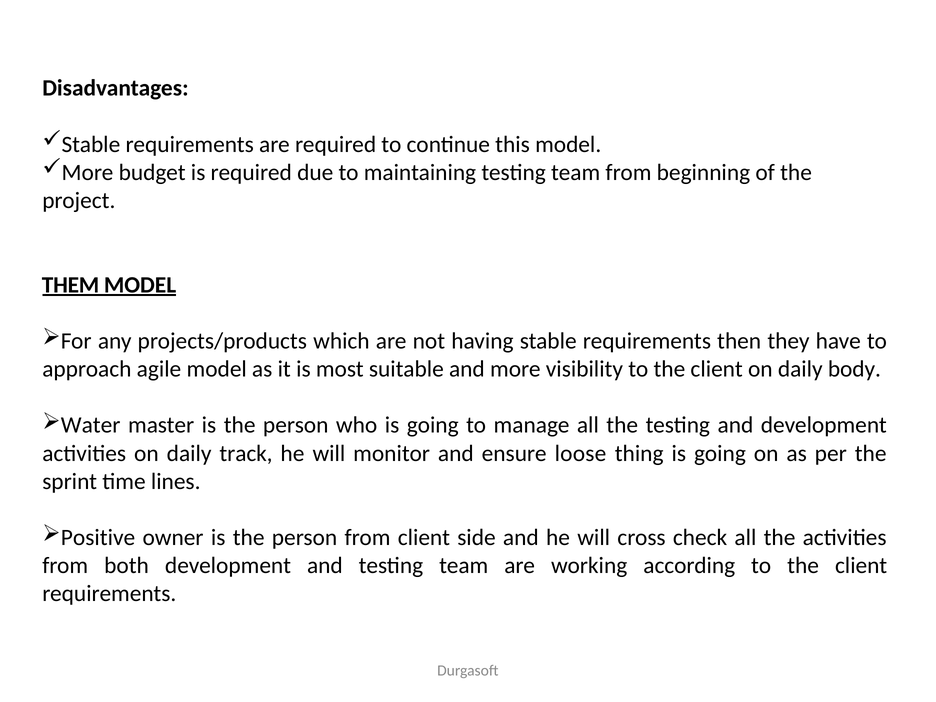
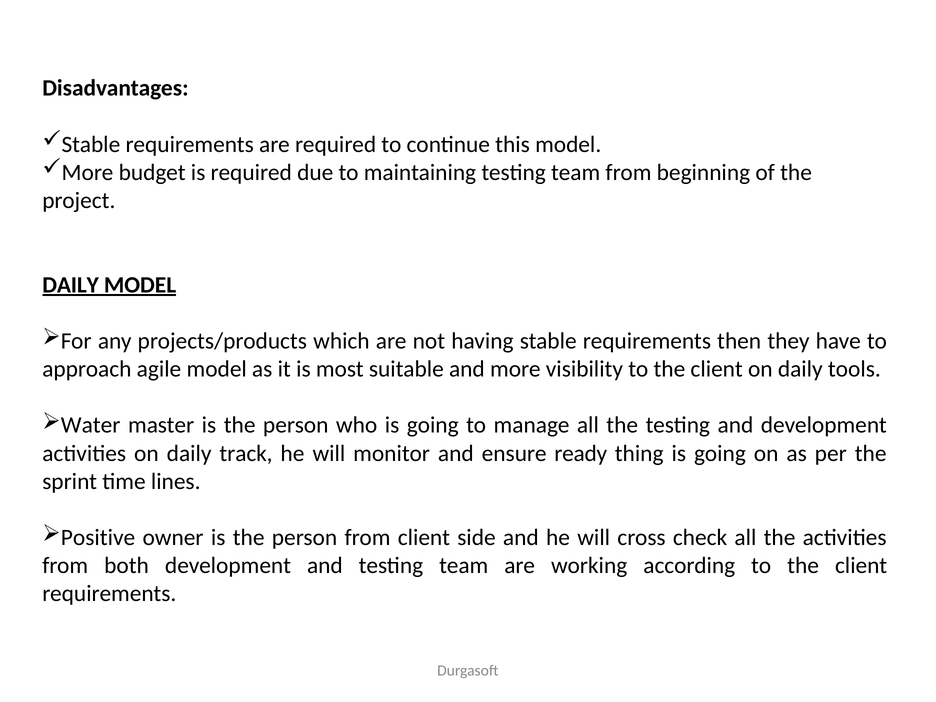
THEM: THEM -> DAILY (71, 285)
body: body -> tools (854, 369)
loose: loose -> ready (581, 453)
